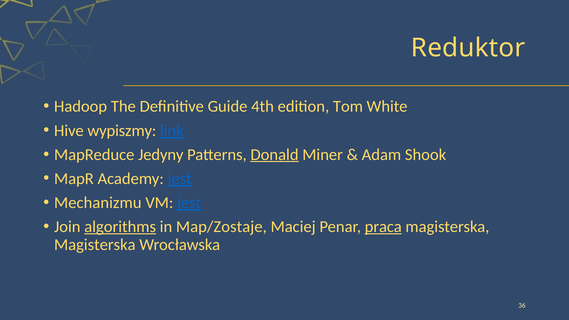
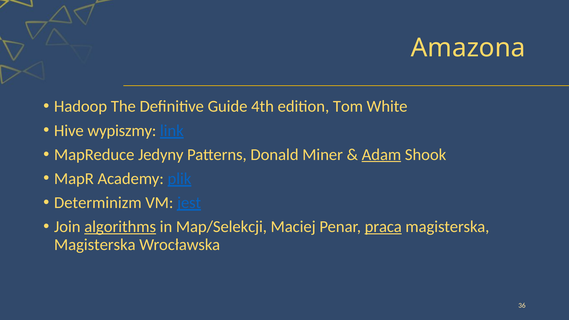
Reduktor: Reduktor -> Amazona (468, 48)
Donald underline: present -> none (275, 155)
Adam underline: none -> present (381, 155)
Academy jest: jest -> plik (179, 179)
Mechanizmu: Mechanizmu -> Determinizm (98, 203)
Map/Zostaje: Map/Zostaje -> Map/Selekcji (221, 227)
